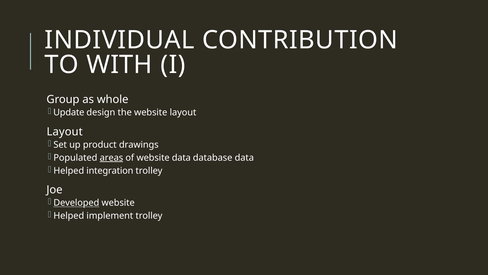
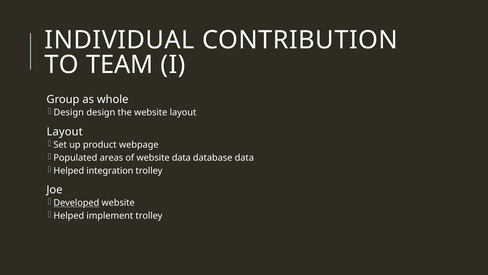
WITH: WITH -> TEAM (120, 65)
Update: Update -> Design (69, 112)
drawings: drawings -> webpage (139, 144)
areas underline: present -> none (111, 157)
